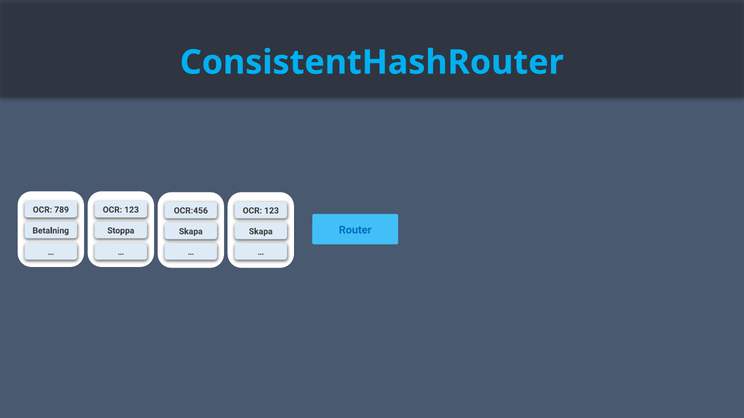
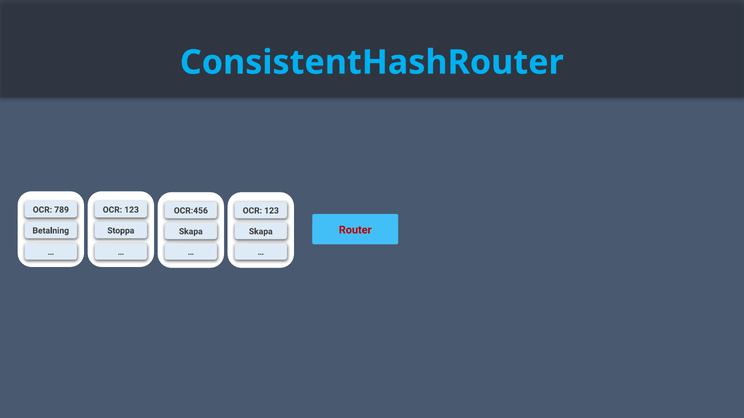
Router colour: blue -> red (355, 230)
